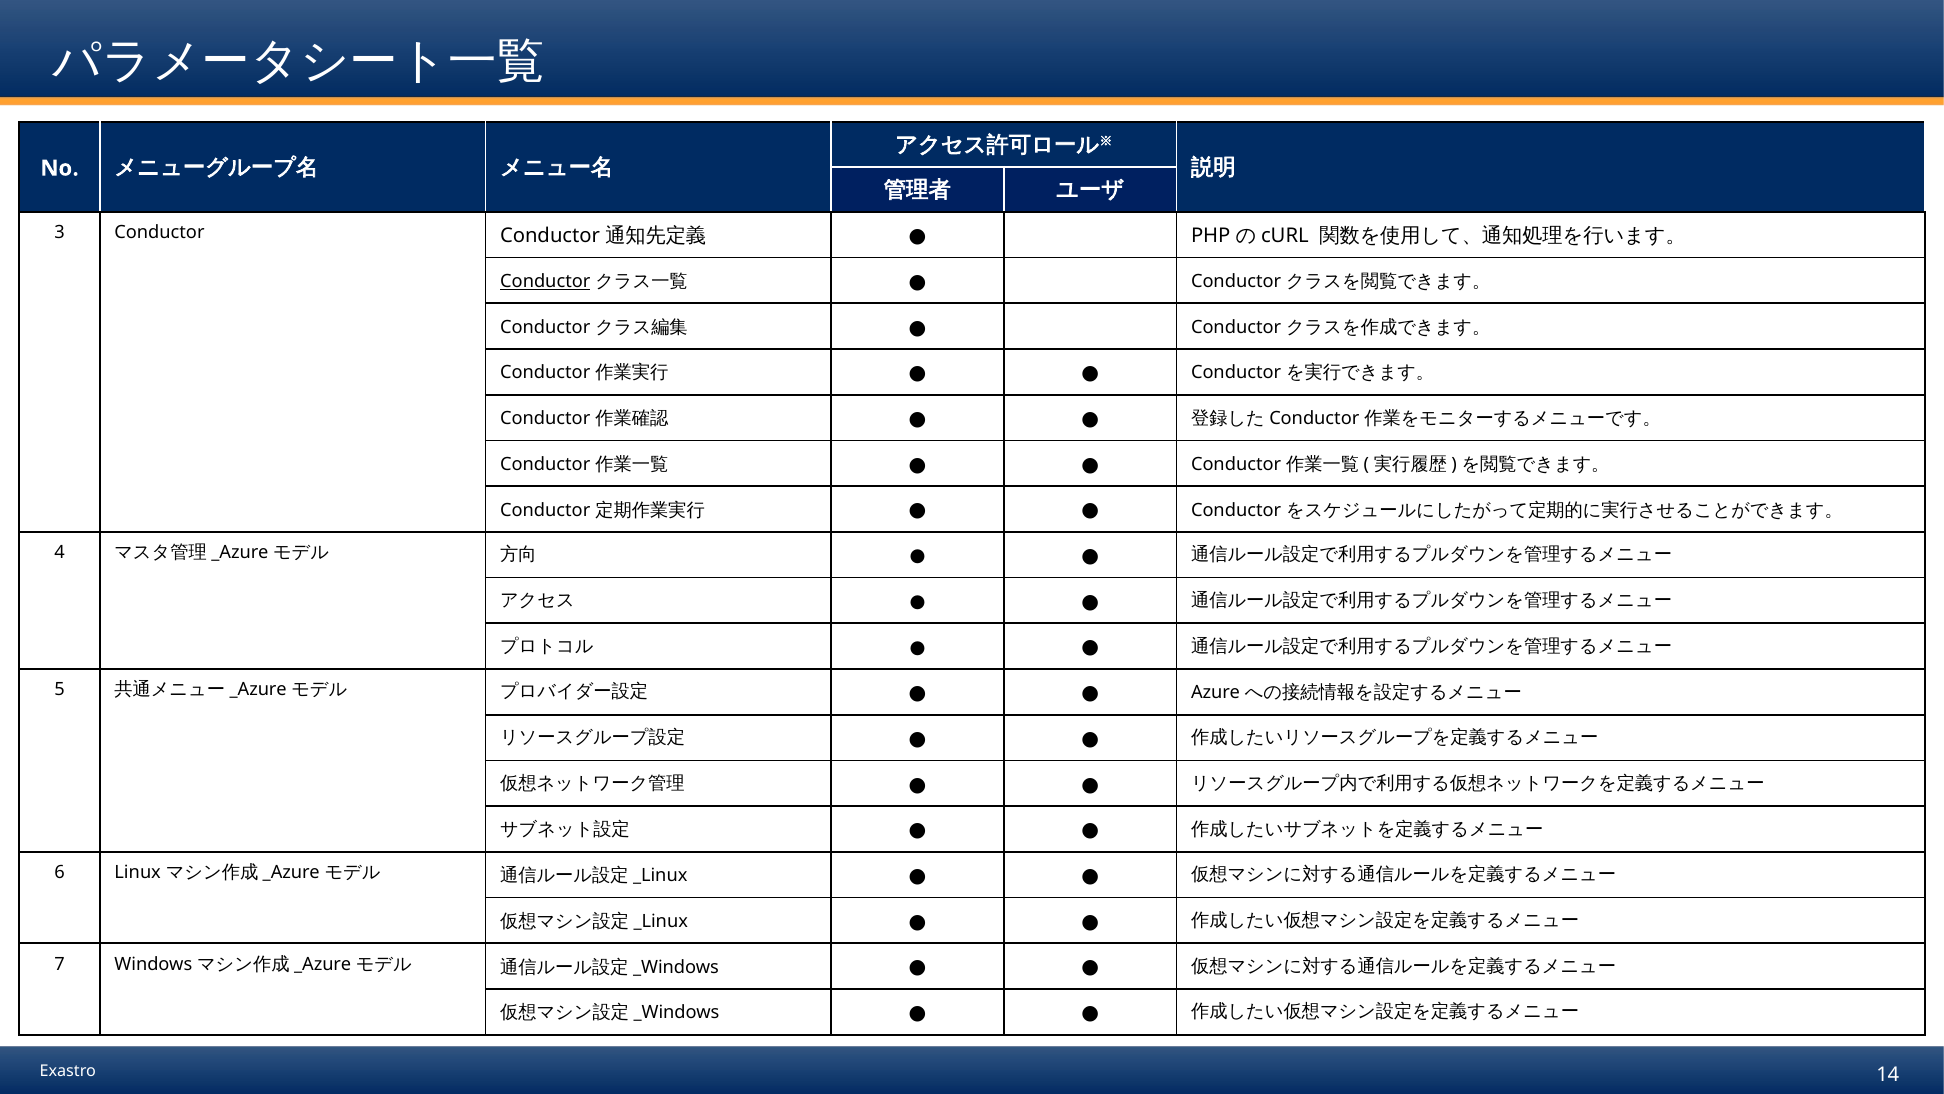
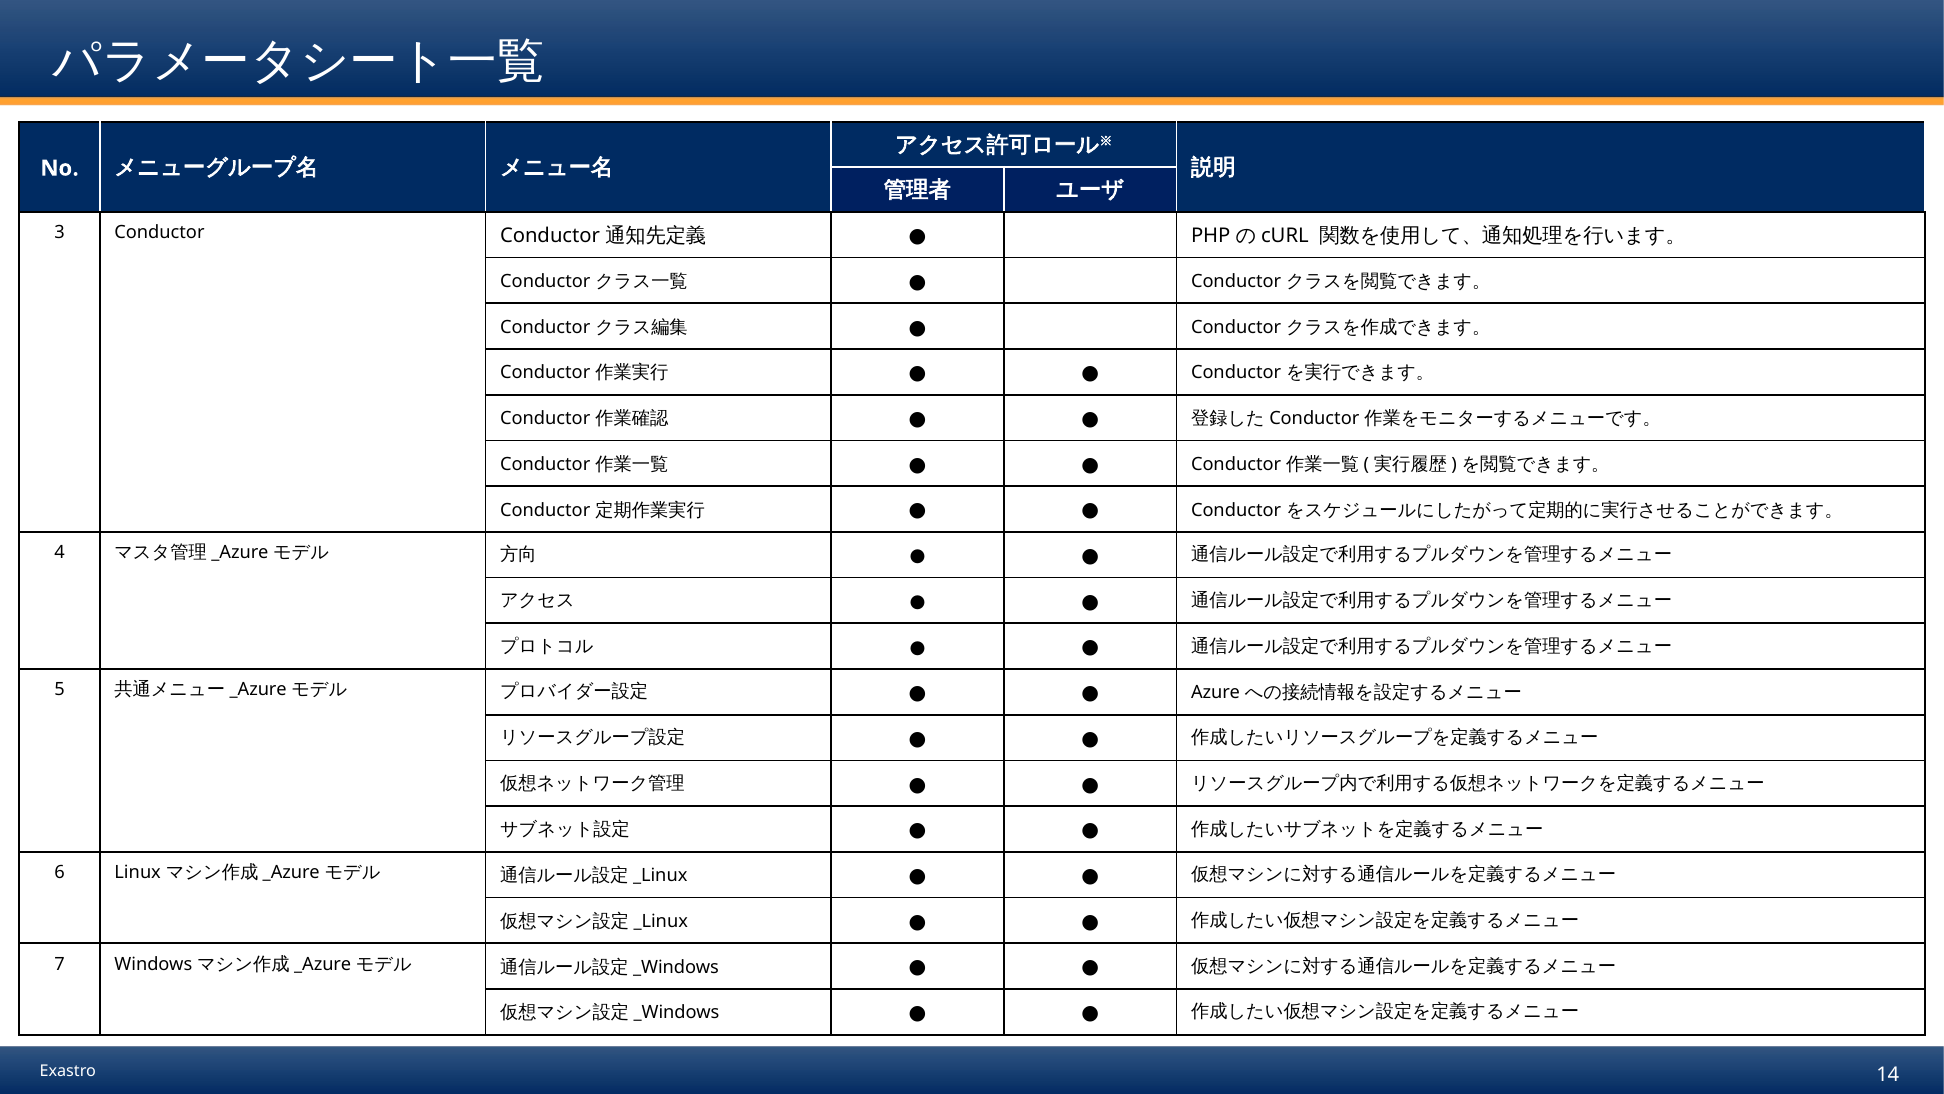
Conductor underline: present -> none (545, 281)
